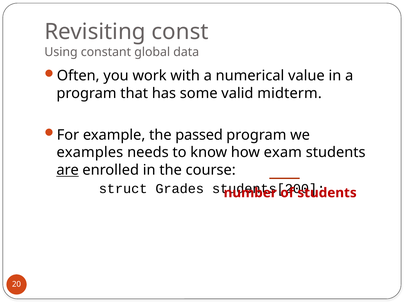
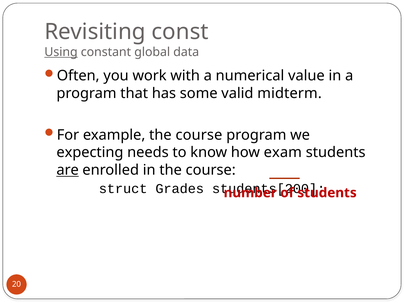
Using underline: none -> present (61, 52)
example the passed: passed -> course (199, 135)
examples: examples -> expecting (90, 152)
